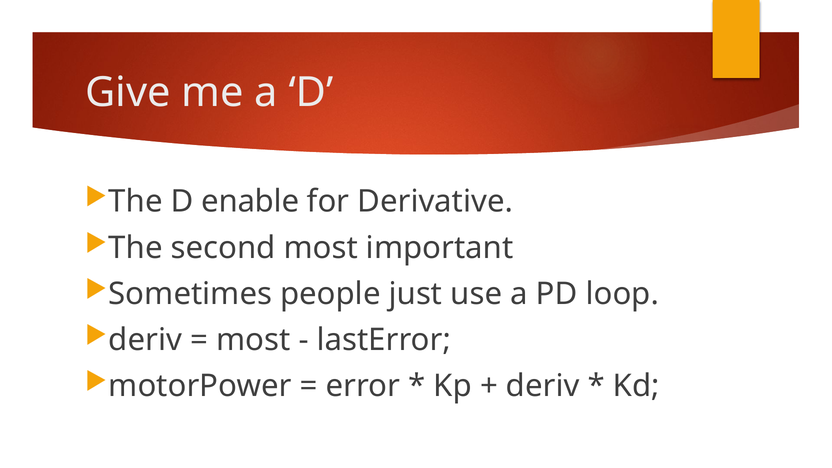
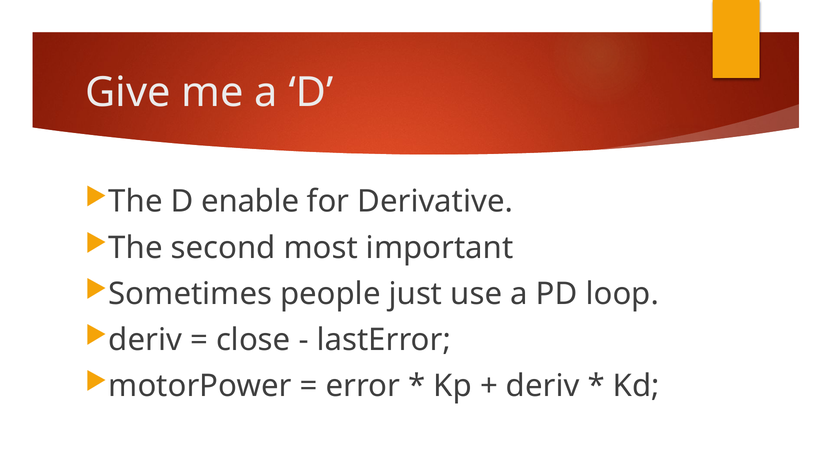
most: most -> close (253, 340)
